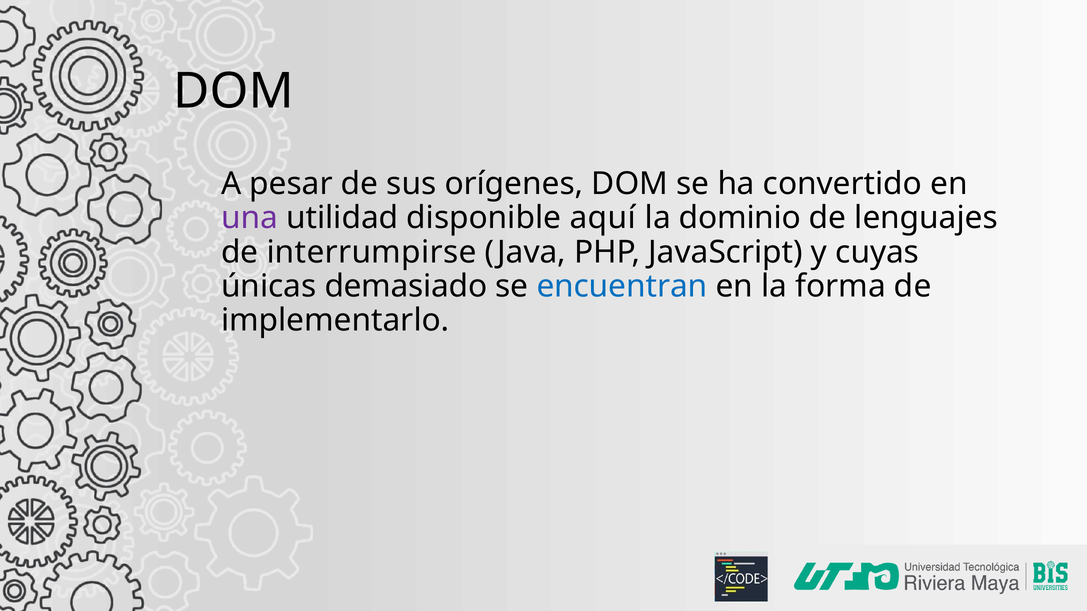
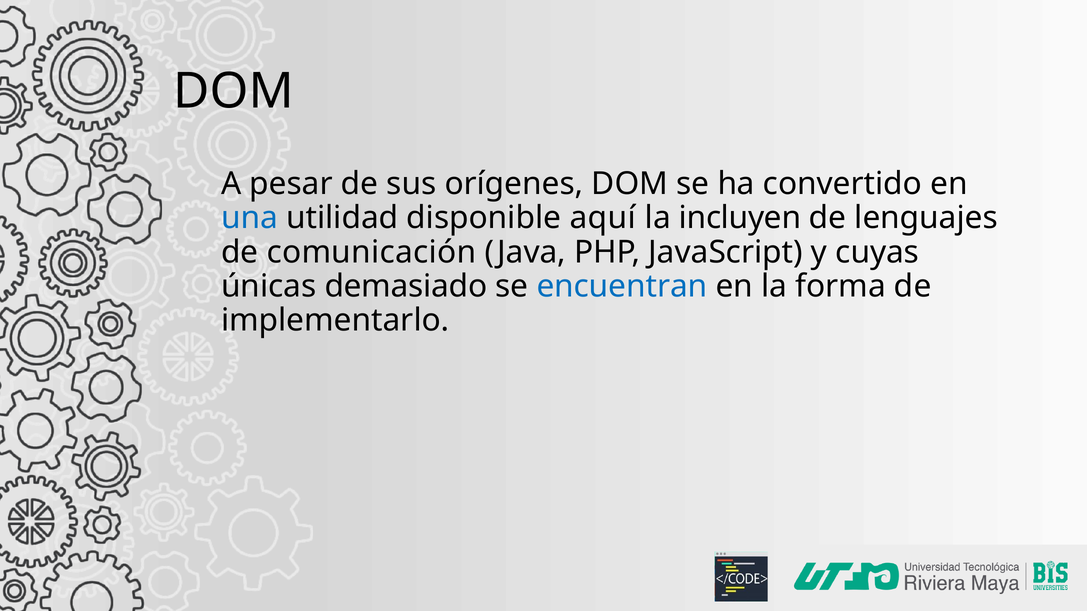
una colour: purple -> blue (249, 218)
dominio: dominio -> incluyen (740, 218)
interrumpirse: interrumpirse -> comunicación (371, 252)
